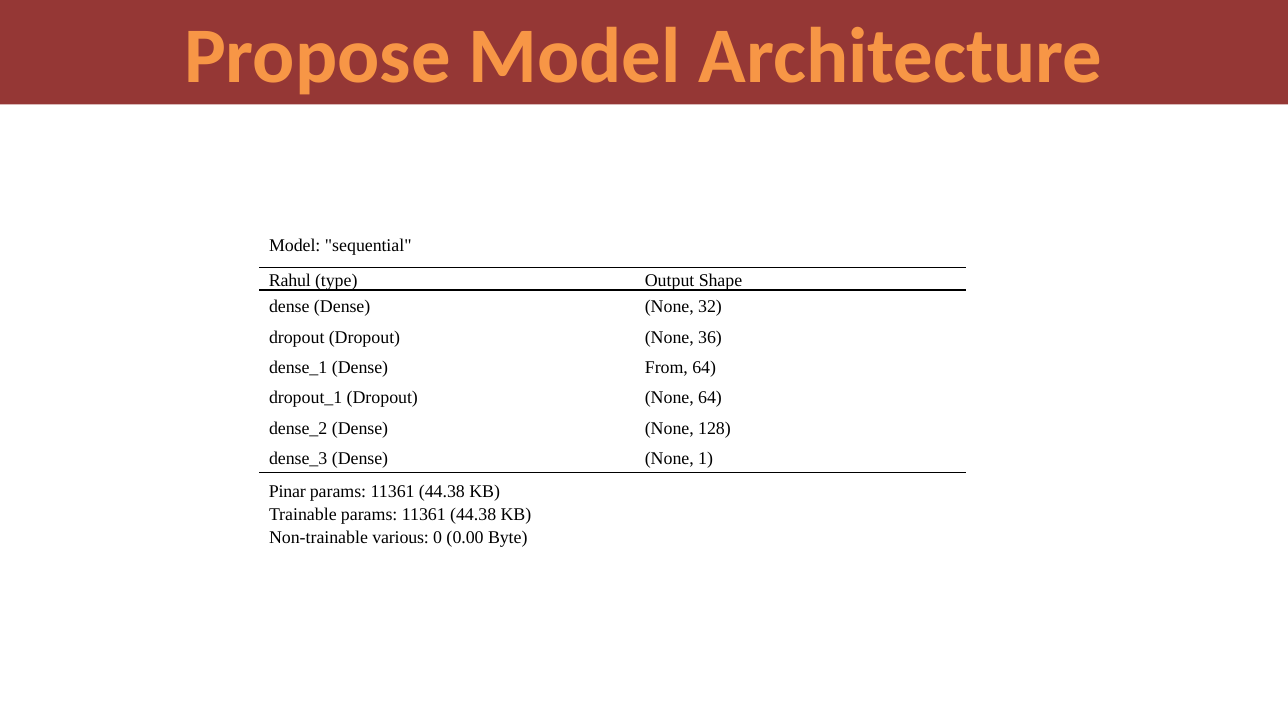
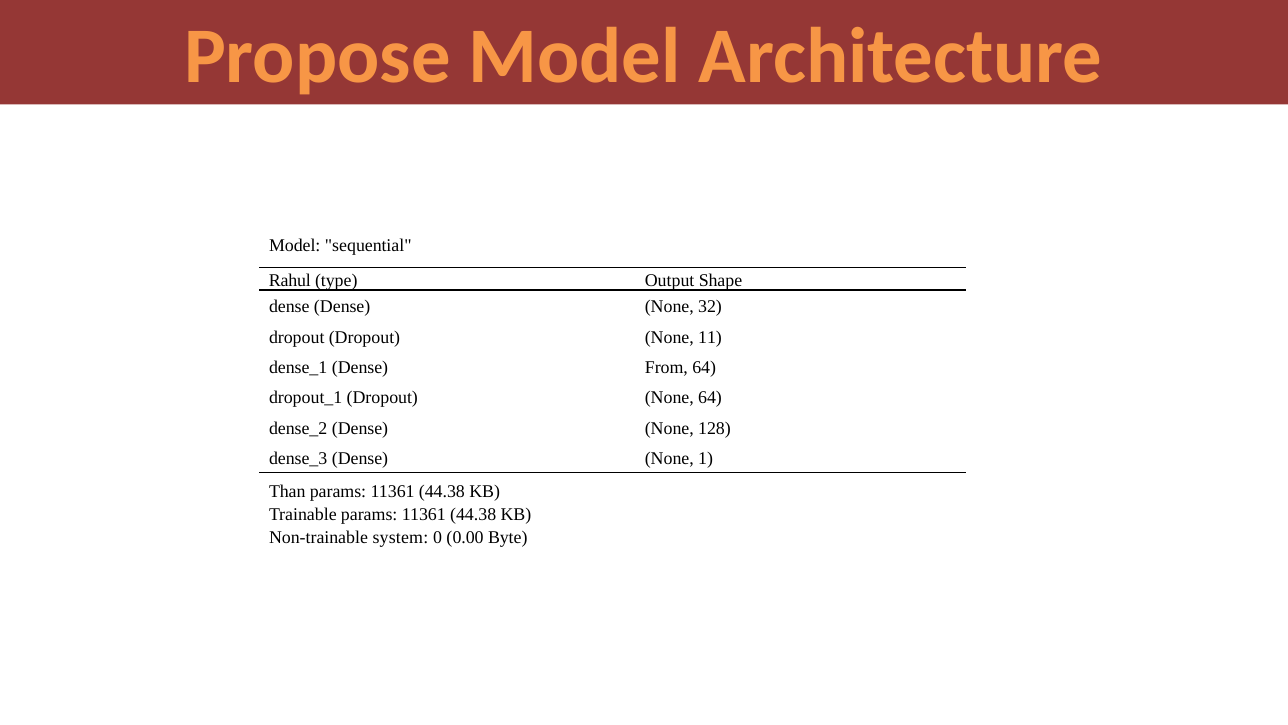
36: 36 -> 11 (710, 337)
Pinar: Pinar -> Than (287, 492)
various: various -> system (400, 537)
